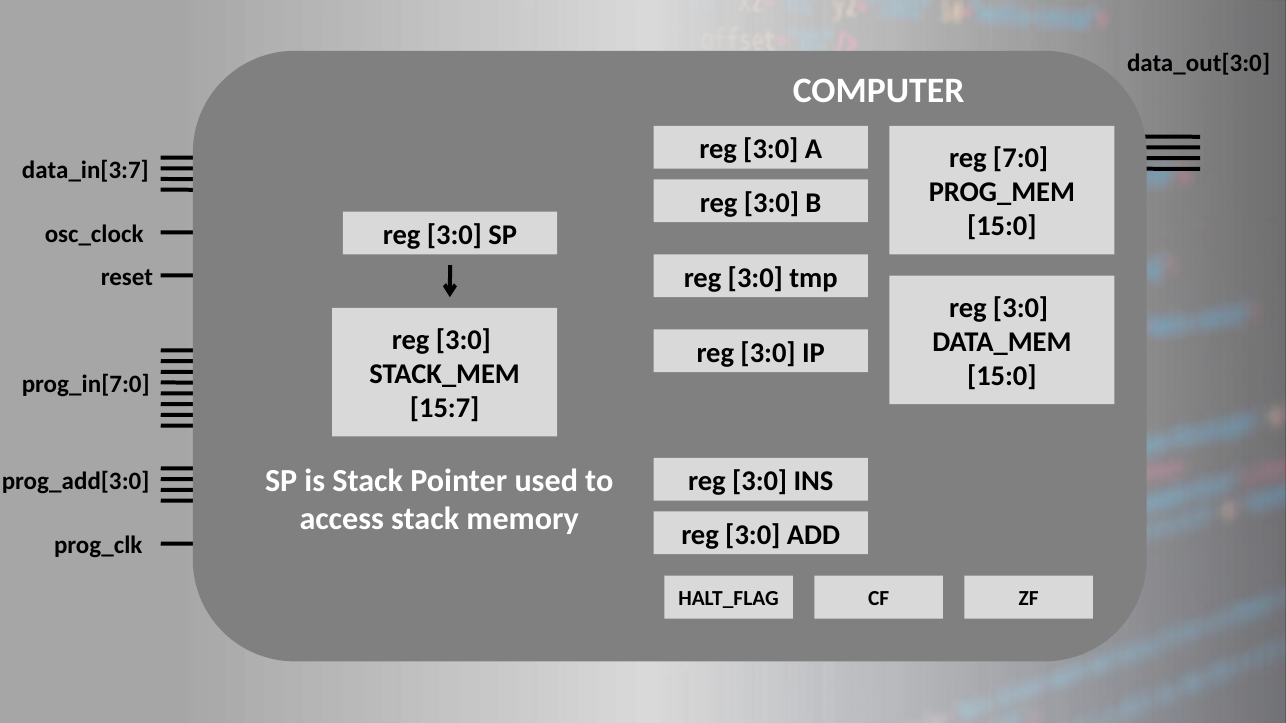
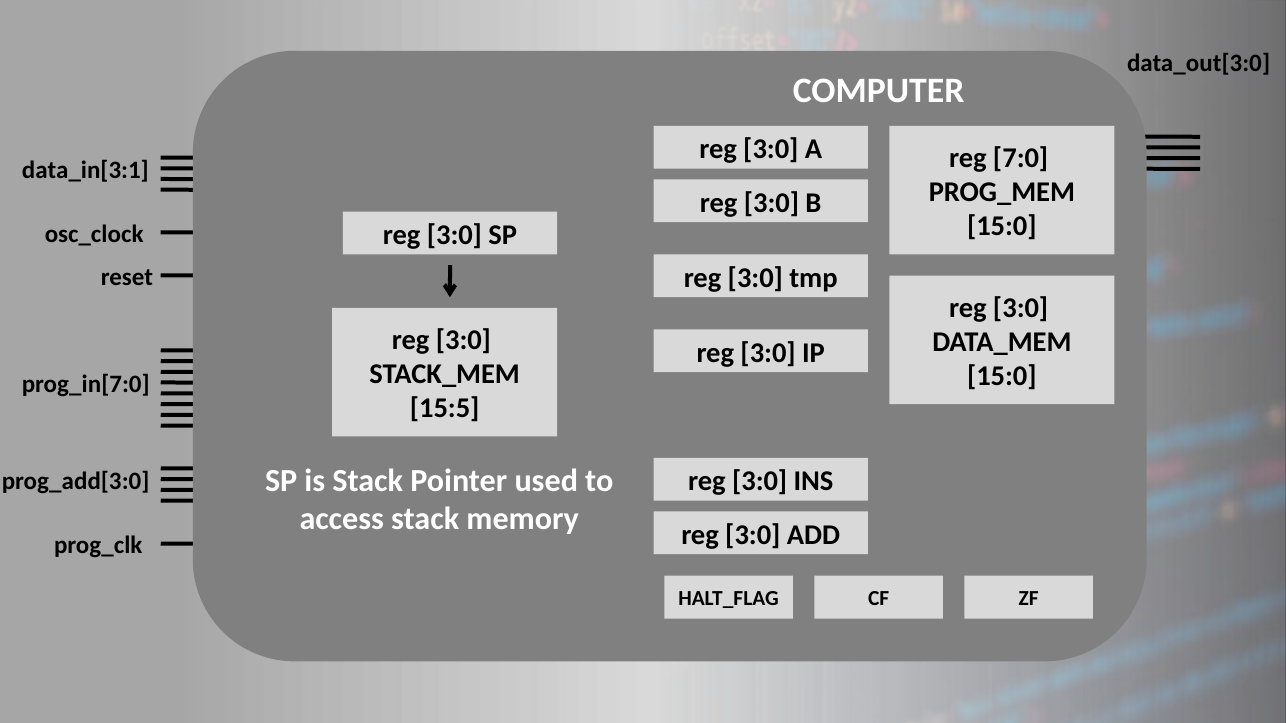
data_in[3:7: data_in[3:7 -> data_in[3:1 (85, 170)
15:7: 15:7 -> 15:5 (445, 409)
